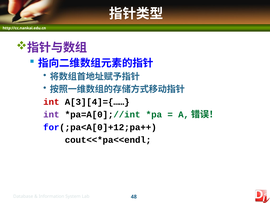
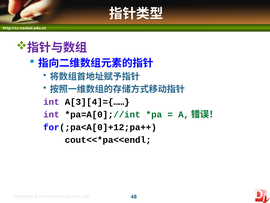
int colour: red -> purple (51, 102)
